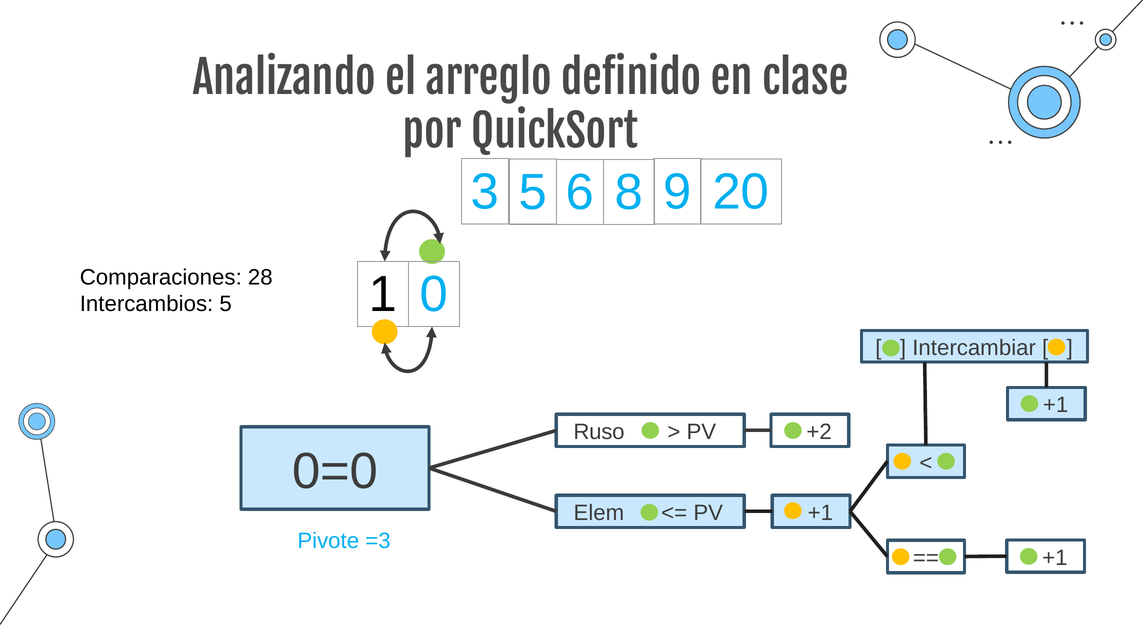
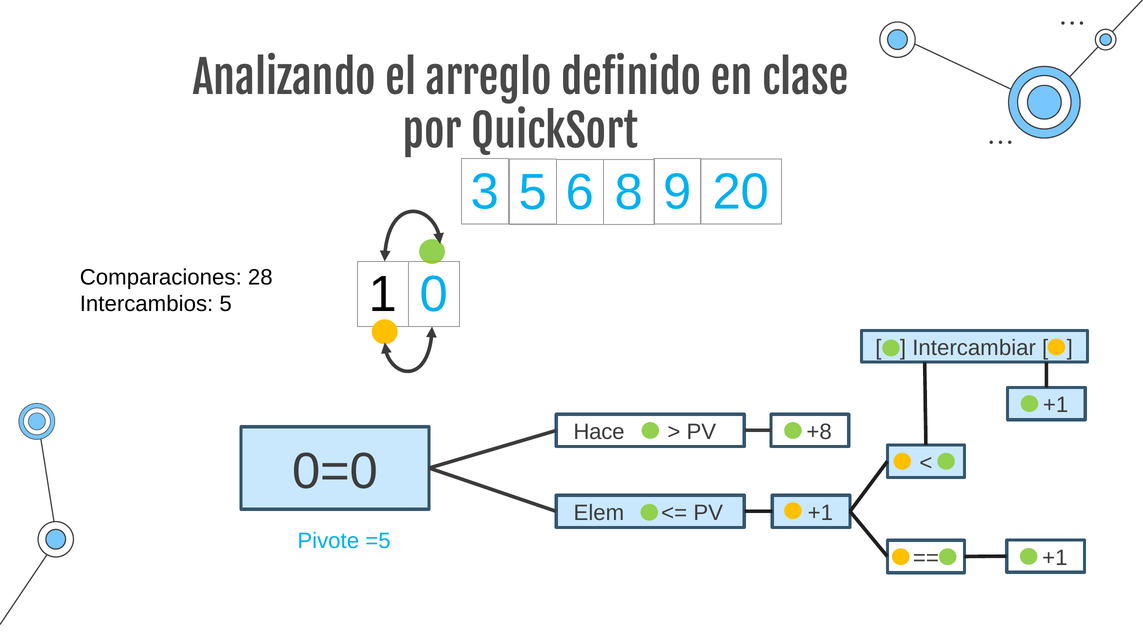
Ruso: Ruso -> Hace (599, 432)
+2: +2 -> +8 (819, 432)
=3: =3 -> =5 (378, 541)
